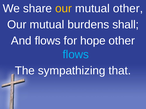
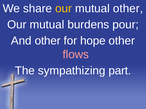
shall: shall -> pour (126, 25)
And flows: flows -> other (48, 41)
flows colour: light blue -> pink (76, 55)
that: that -> part (120, 71)
